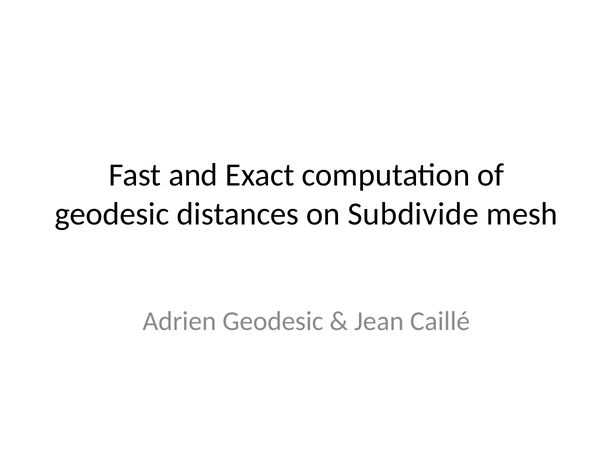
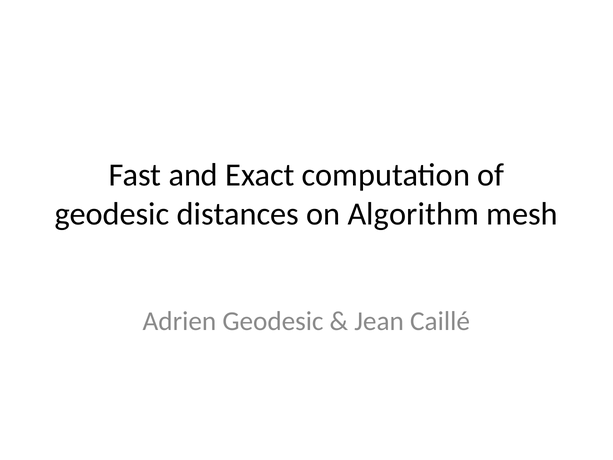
Subdivide: Subdivide -> Algorithm (413, 214)
